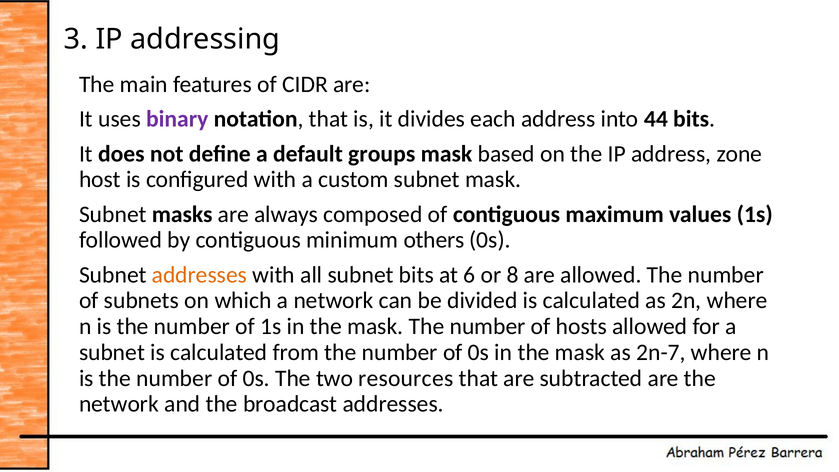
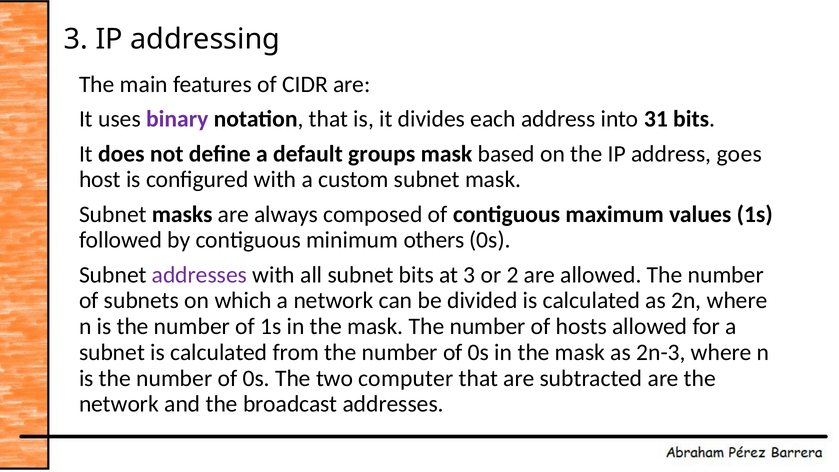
44: 44 -> 31 (656, 119)
zone: zone -> goes (739, 154)
addresses colour: orange -> purple (199, 275)
at 6: 6 -> 3 (469, 275)
8: 8 -> 2 (513, 275)
2n-7: 2n-7 -> 2n-3 (661, 352)
resources: resources -> computer (406, 378)
